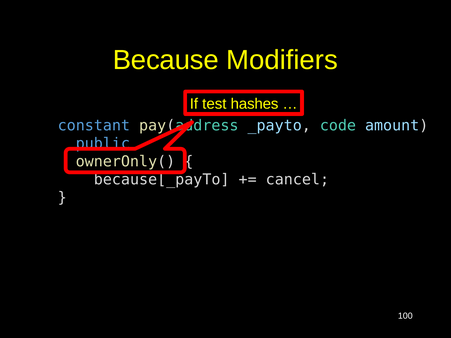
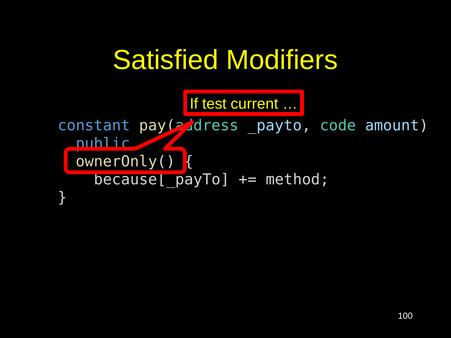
Because: Because -> Satisfied (166, 60)
hashes: hashes -> current (254, 104)
cancel: cancel -> method (297, 180)
